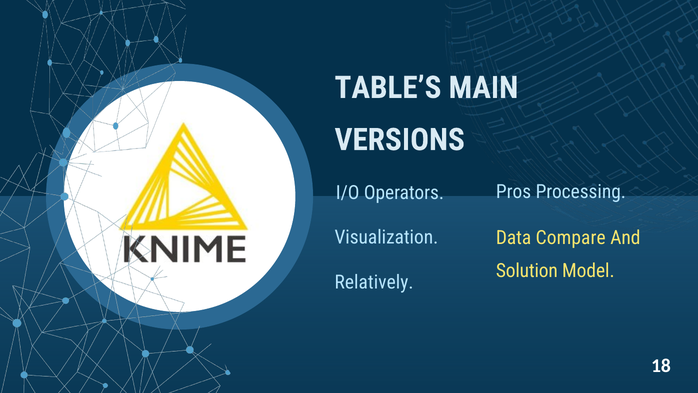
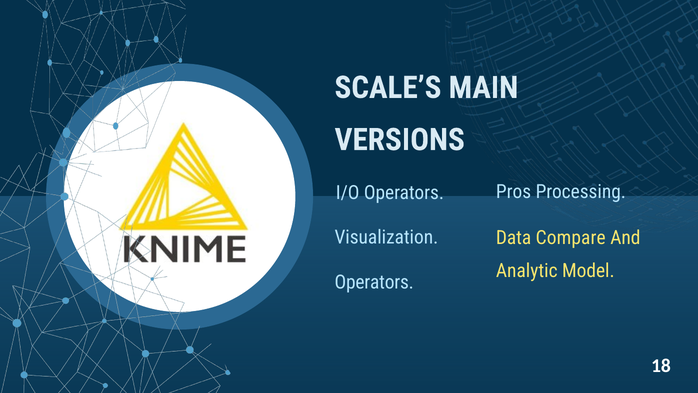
TABLE’S: TABLE’S -> SCALE’S (388, 88)
Solution: Solution -> Analytic (527, 270)
Relatively: Relatively -> Operators (374, 282)
